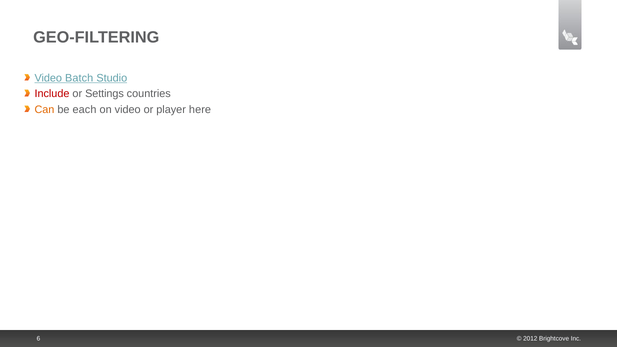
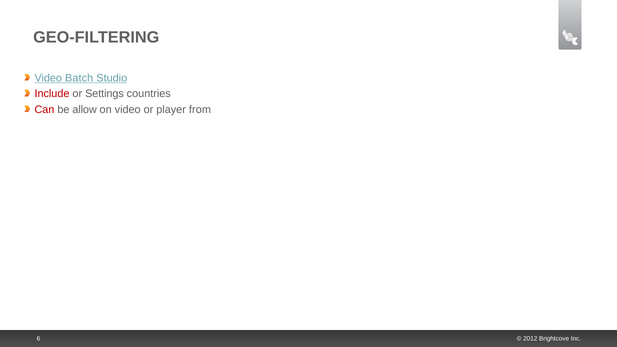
Can colour: orange -> red (44, 110)
each: each -> allow (85, 110)
here: here -> from (200, 110)
